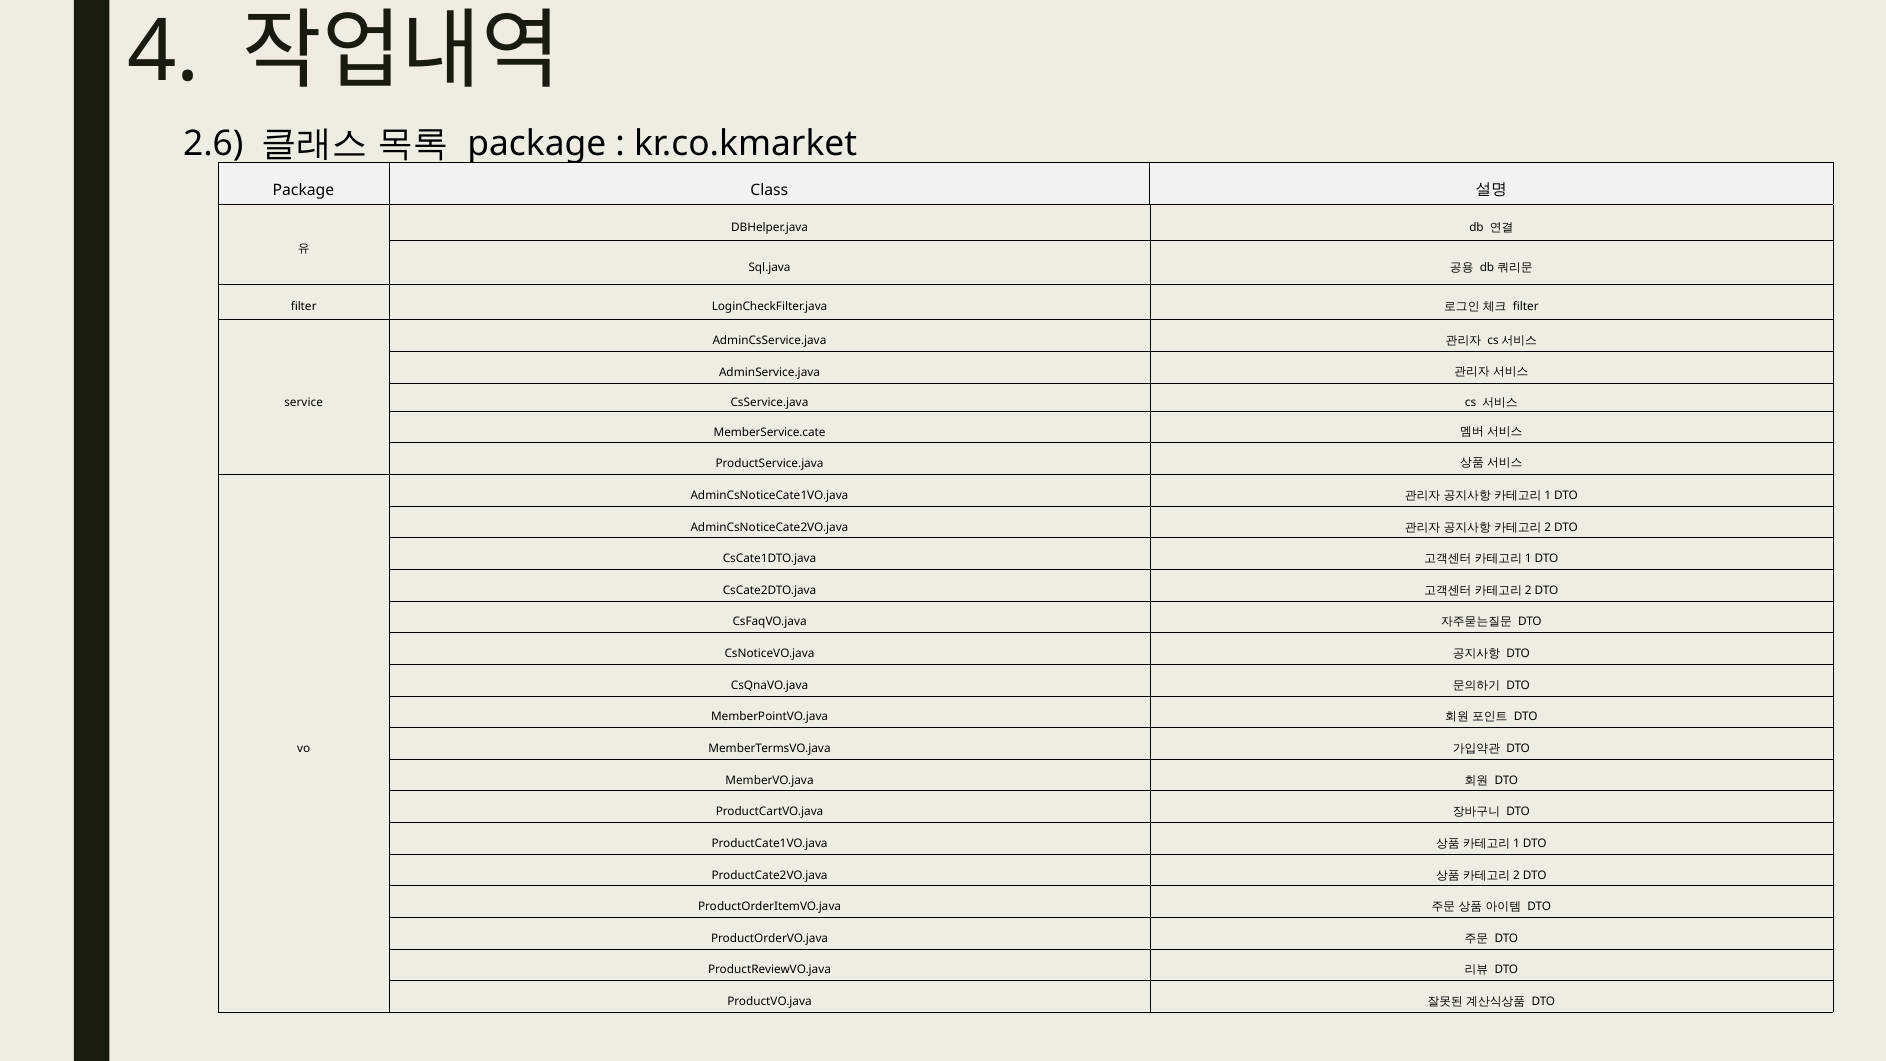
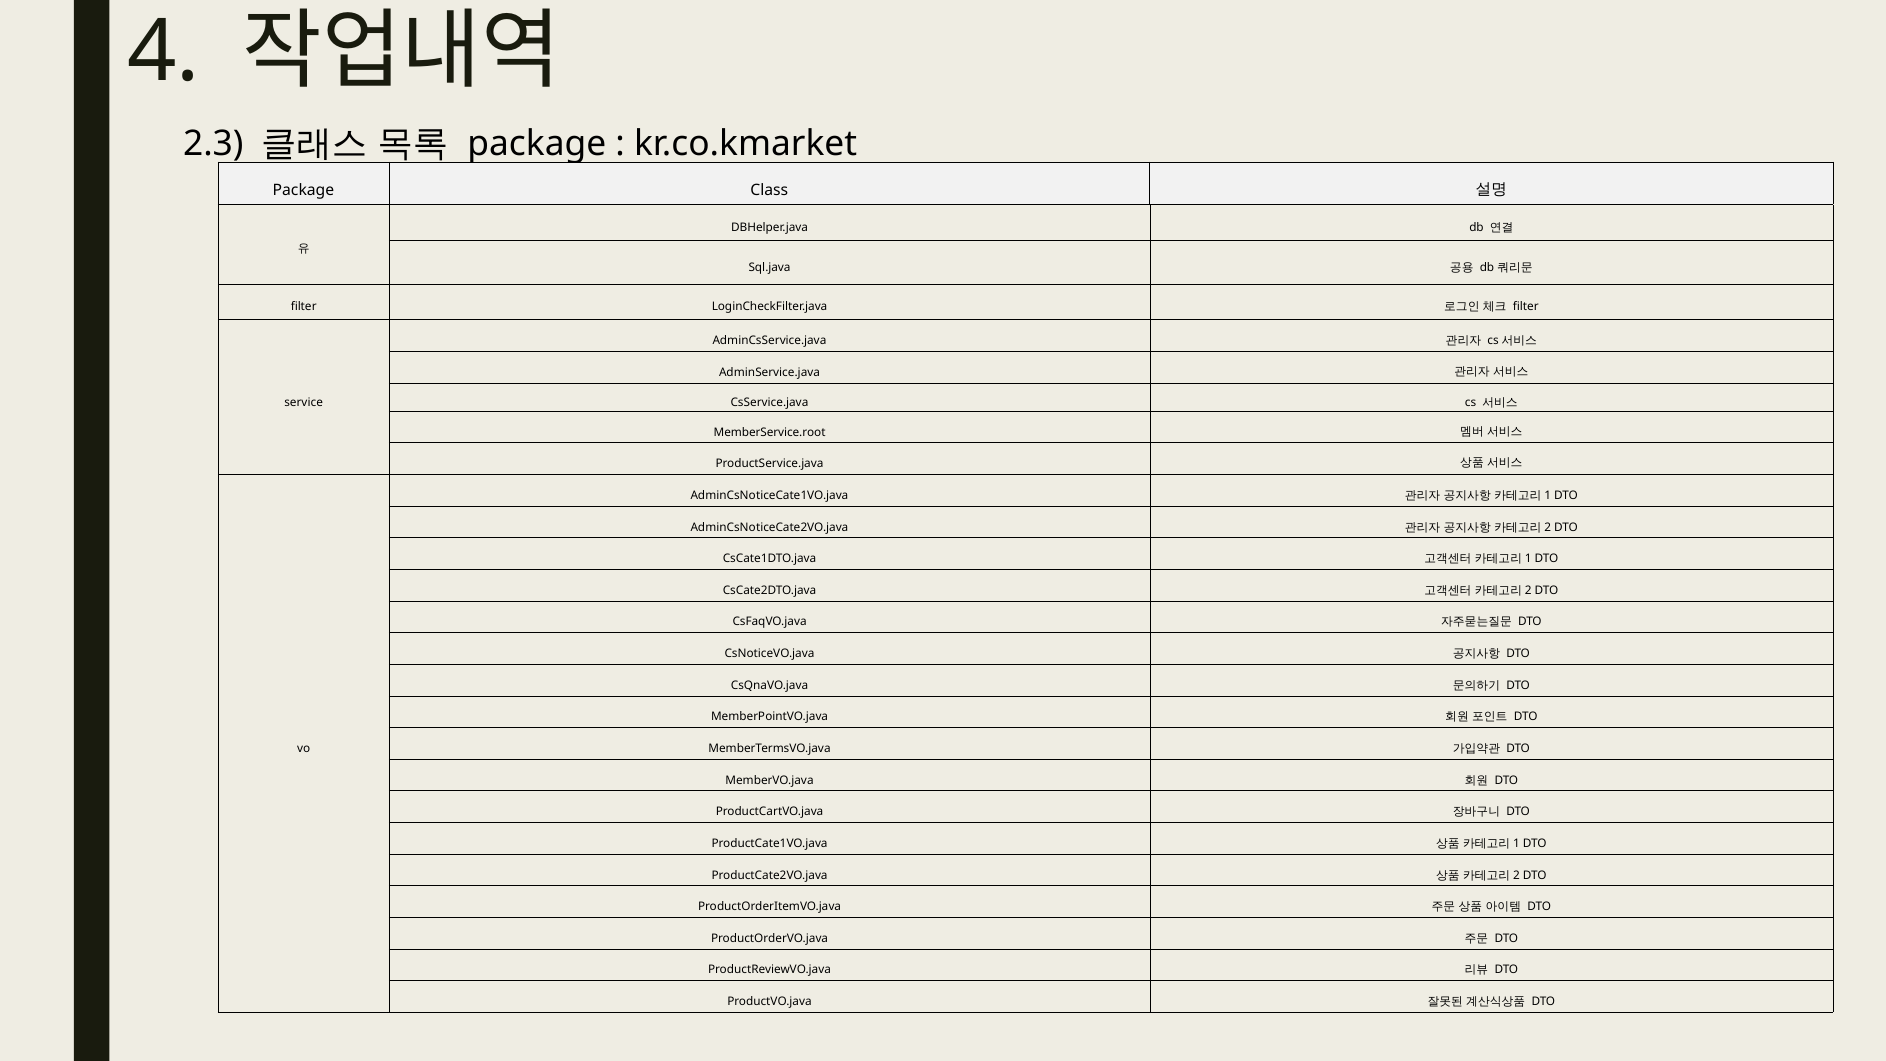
2.6: 2.6 -> 2.3 (213, 144)
MemberService.cate: MemberService.cate -> MemberService.root (770, 432)
